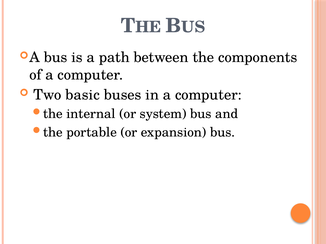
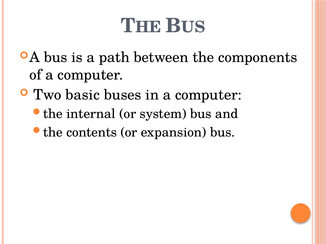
portable: portable -> contents (92, 133)
